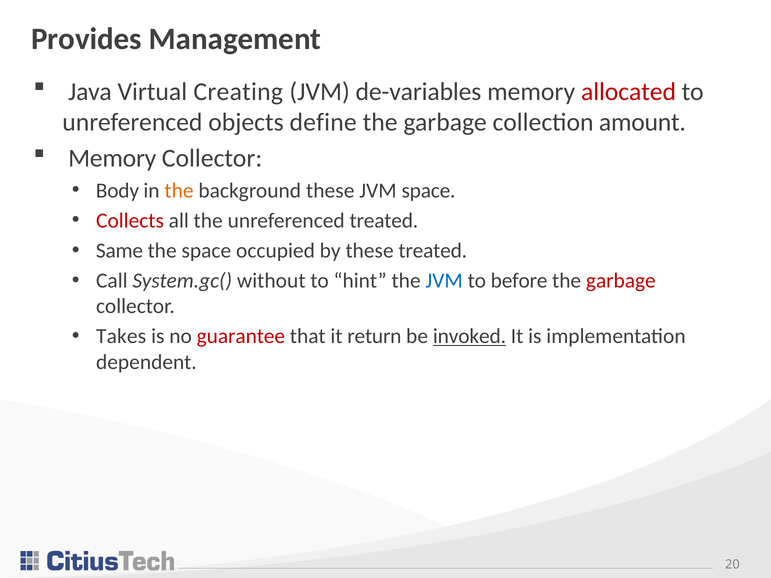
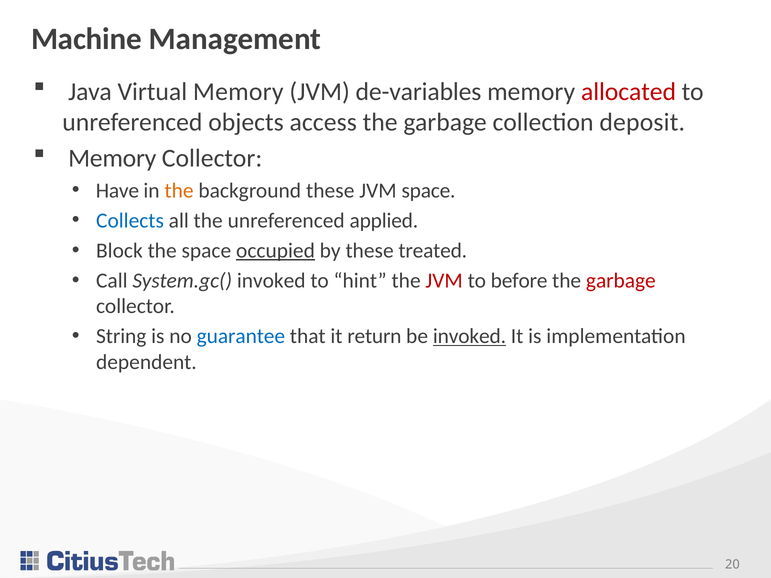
Provides: Provides -> Machine (86, 39)
Virtual Creating: Creating -> Memory (238, 92)
define: define -> access (323, 122)
amount: amount -> deposit (642, 122)
Body: Body -> Have (117, 191)
Collects colour: red -> blue (130, 221)
unreferenced treated: treated -> applied (384, 221)
Same: Same -> Block (119, 251)
occupied underline: none -> present (275, 251)
System.gc( without: without -> invoked (271, 281)
JVM colour: blue -> red (444, 281)
Takes: Takes -> String (121, 337)
guarantee colour: red -> blue (241, 337)
